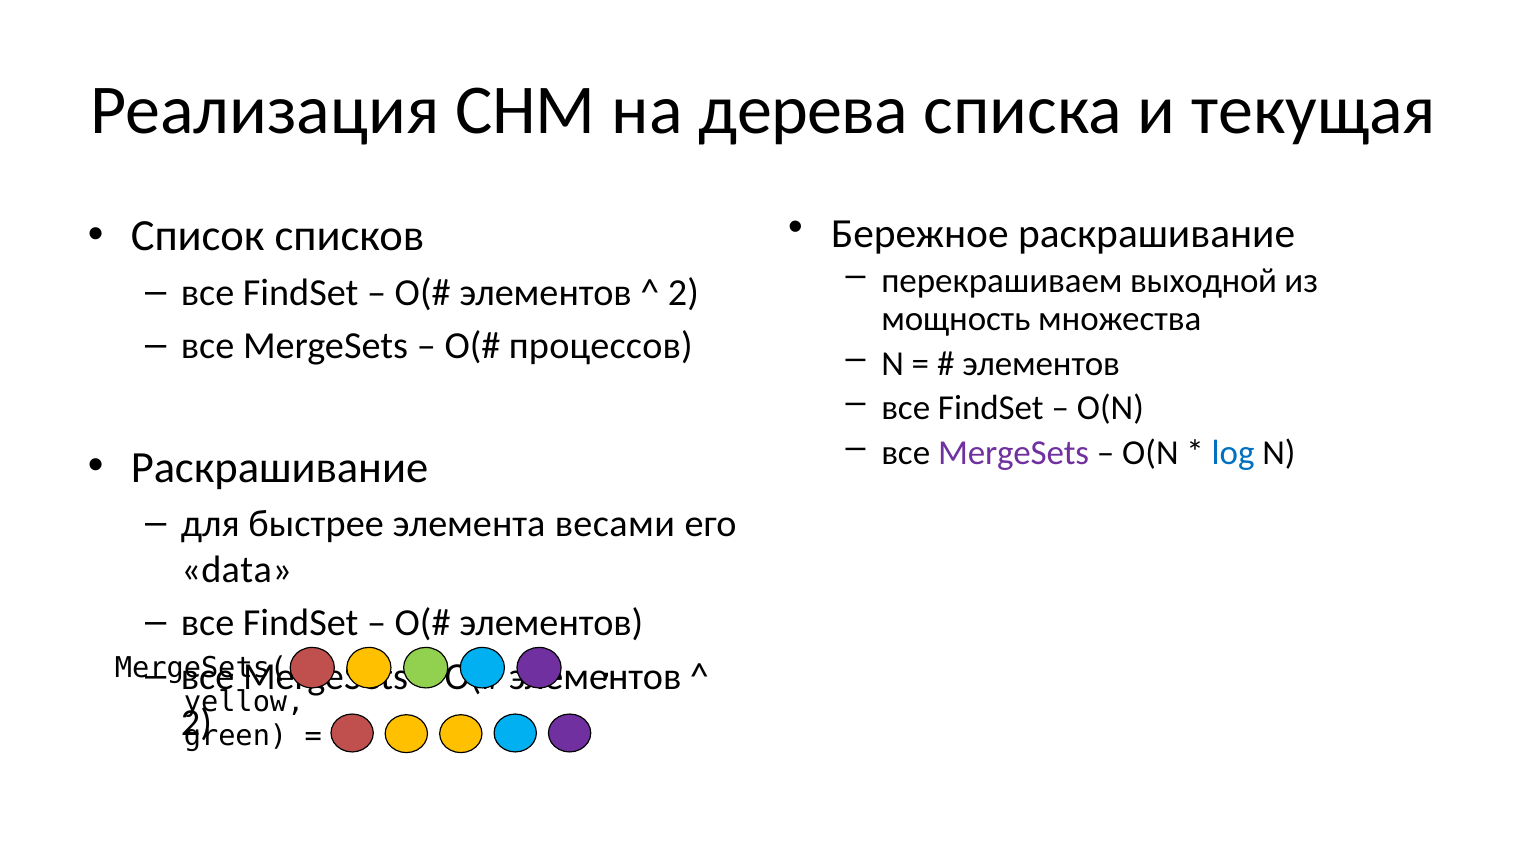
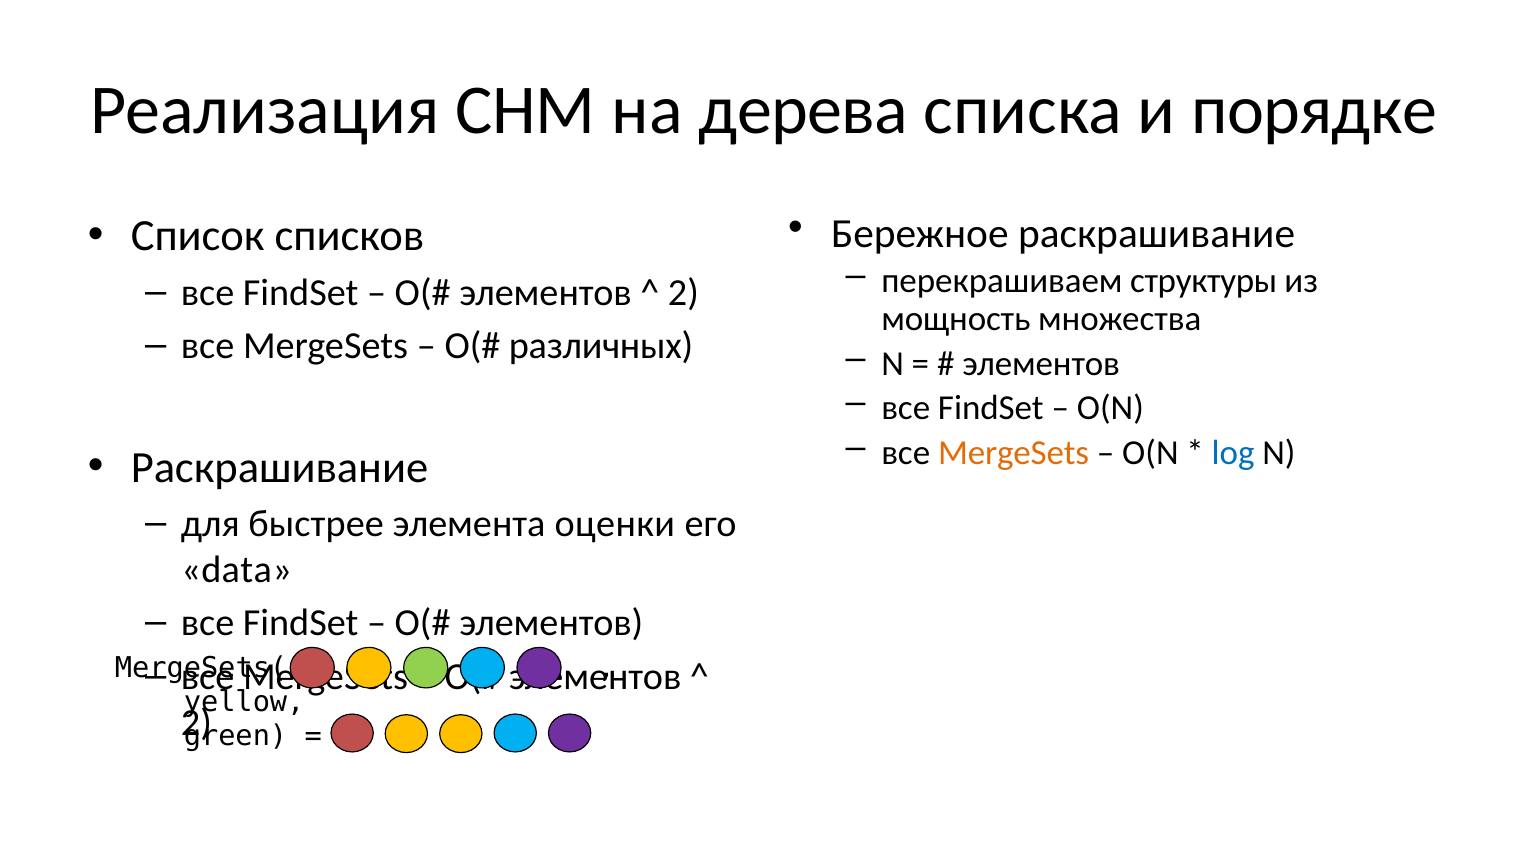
текущая: текущая -> порядке (1314, 111)
выходной: выходной -> структуры (1204, 281)
процессов: процессов -> различных (601, 346)
MergeSets colour: purple -> orange (1014, 453)
весами: весами -> оценки (615, 524)
